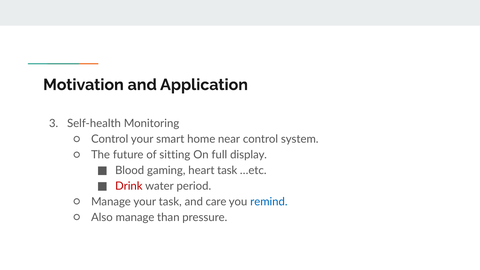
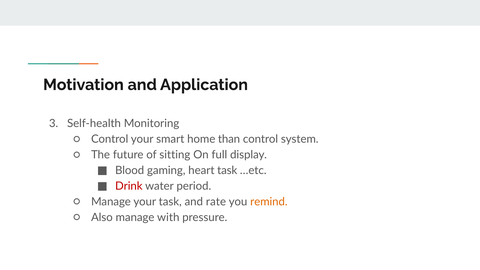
near: near -> than (229, 139)
care: care -> rate (216, 202)
remind colour: blue -> orange (269, 202)
than: than -> with (168, 217)
